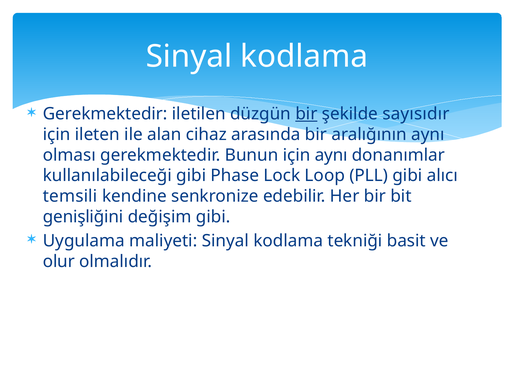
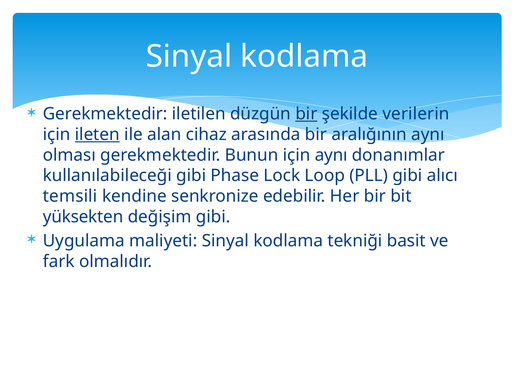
sayısıdır: sayısıdır -> verilerin (416, 114)
ileten underline: none -> present (97, 134)
genişliğini: genişliğini -> yüksekten (83, 216)
olur: olur -> fark (59, 261)
